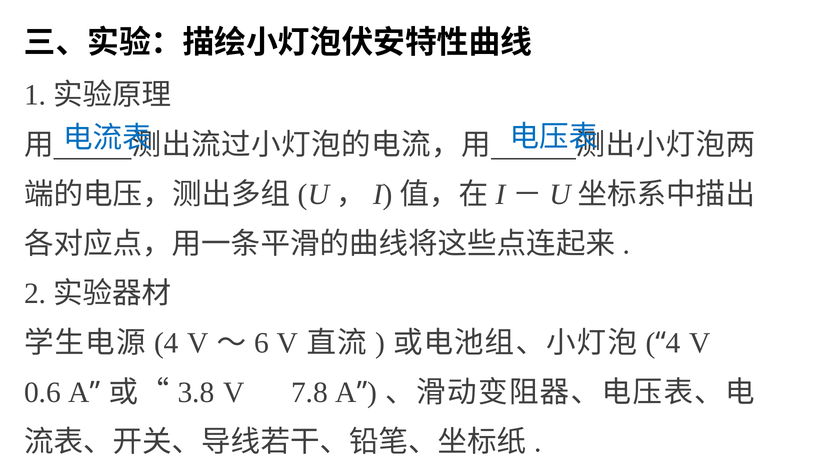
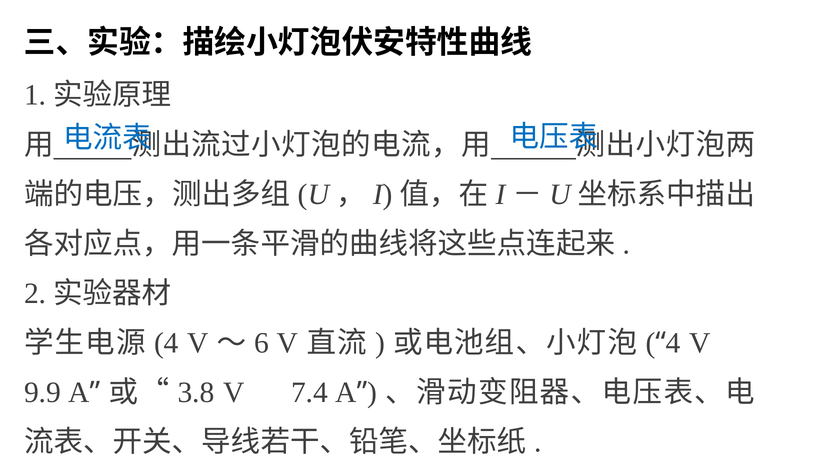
0.6: 0.6 -> 9.9 (43, 393)
7.8: 7.8 -> 7.4 (310, 393)
